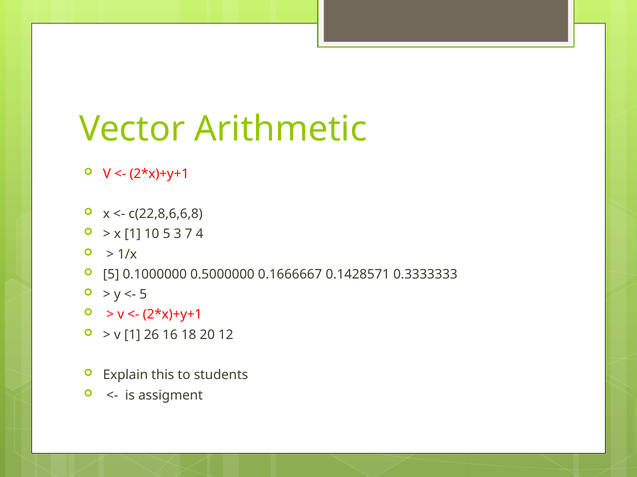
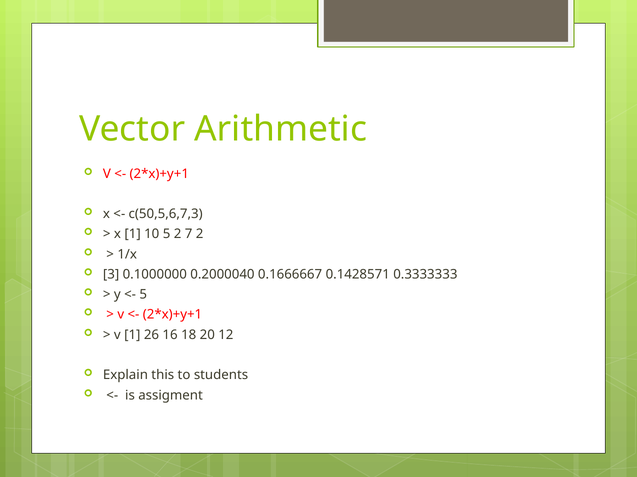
c(22,8,6,6,8: c(22,8,6,6,8 -> c(50,5,6,7,3 (166, 214)
5 3: 3 -> 2 (178, 234)
7 4: 4 -> 2 (200, 234)
5: 5 -> 3 (111, 275)
0.5000000: 0.5000000 -> 0.2000040 (222, 275)
